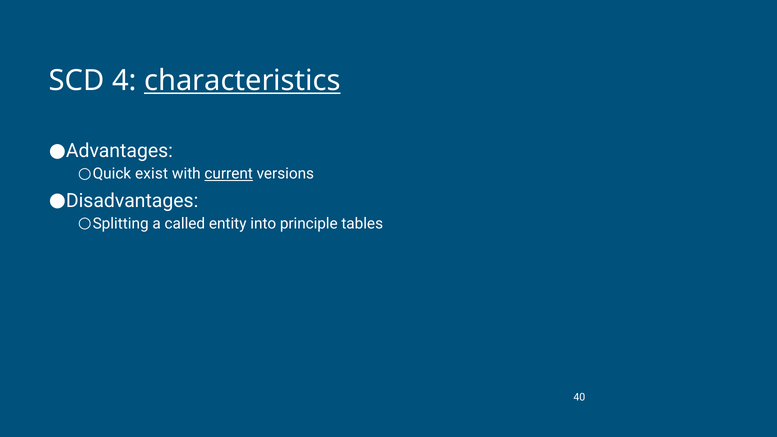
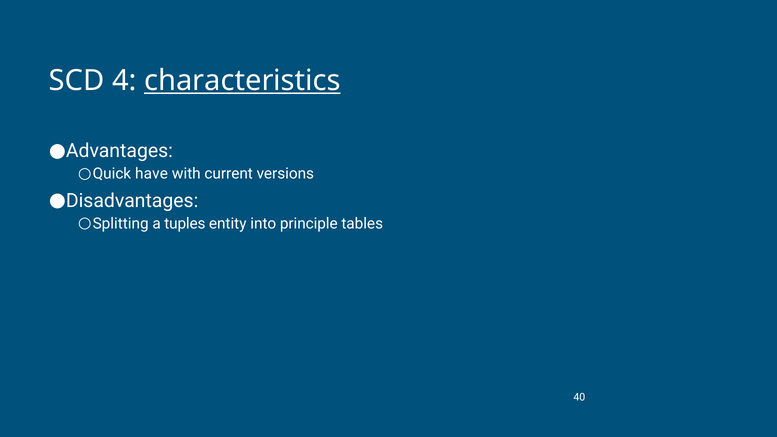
exist: exist -> have (152, 174)
current underline: present -> none (229, 174)
called: called -> tuples (185, 224)
